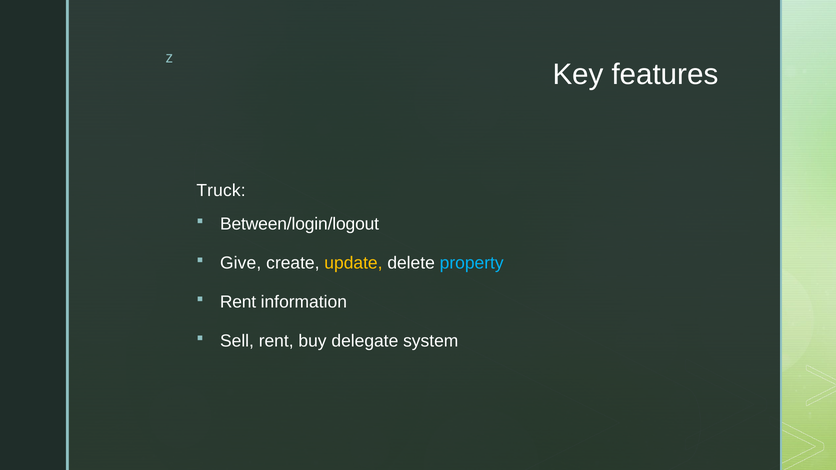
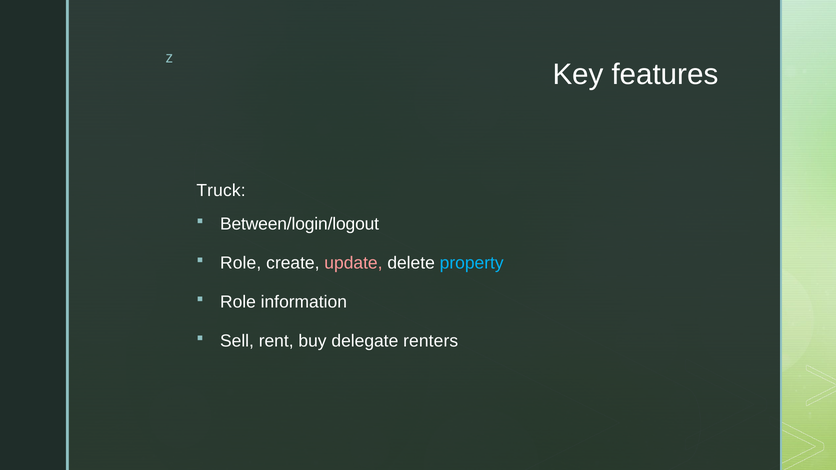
Give: Give -> Role (241, 263)
update colour: yellow -> pink (353, 263)
Rent: Rent -> Role (238, 302)
system: system -> renters (431, 341)
